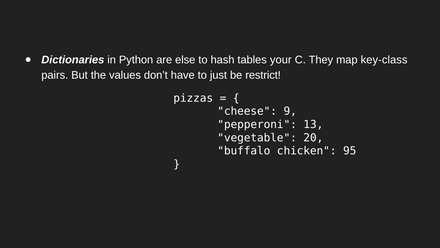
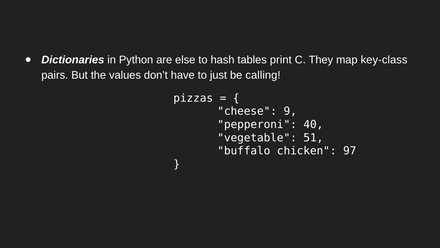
your: your -> print (281, 60)
restrict: restrict -> calling (263, 75)
13: 13 -> 40 (313, 124)
20: 20 -> 51 (313, 137)
95: 95 -> 97 (350, 151)
